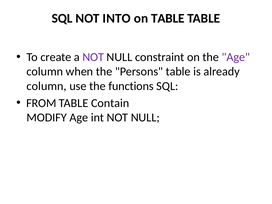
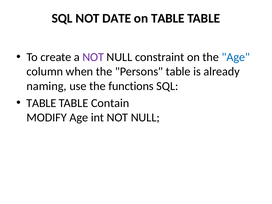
INTO: INTO -> DATE (117, 18)
Age colour: purple -> blue (236, 57)
column: column -> naming (47, 86)
FROM: FROM -> TABLE (41, 103)
